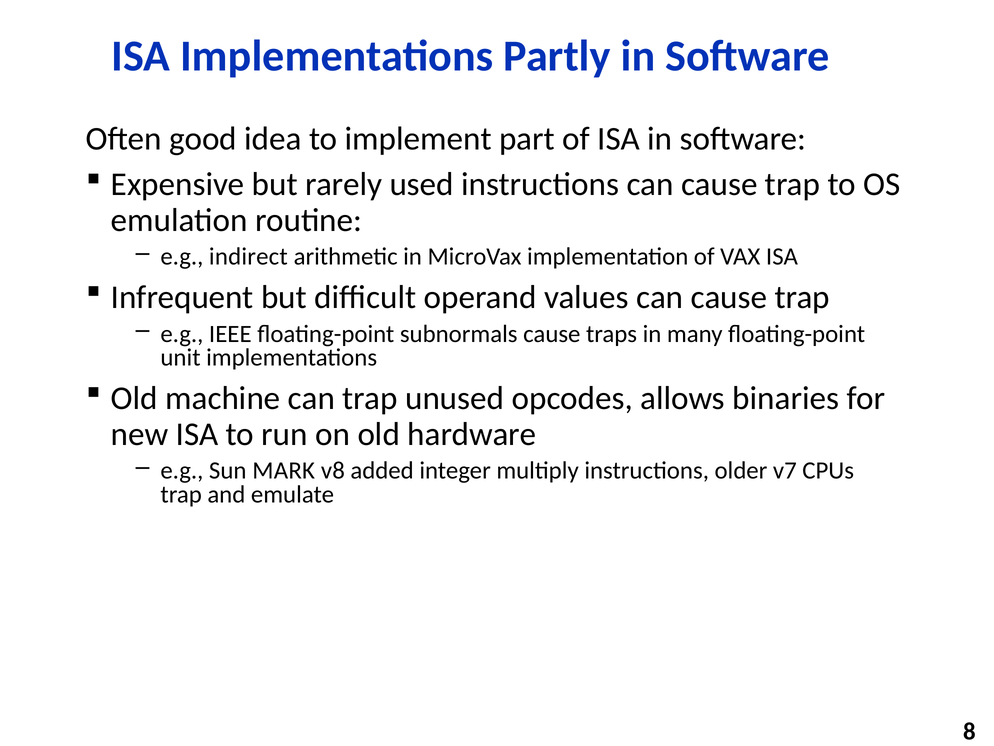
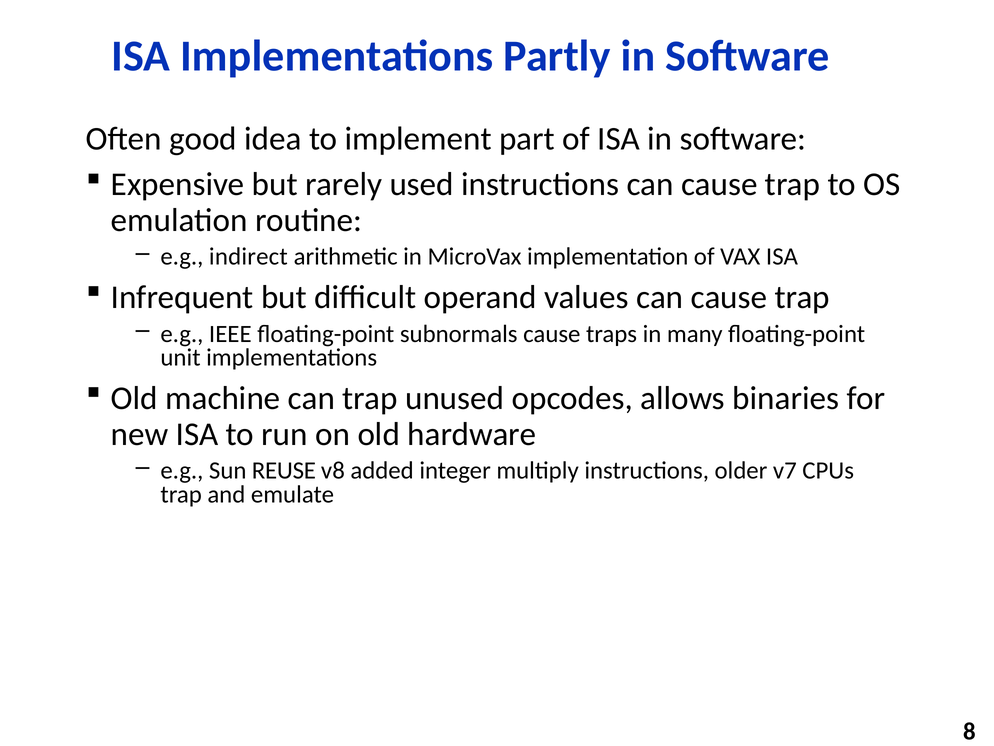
MARK: MARK -> REUSE (284, 470)
